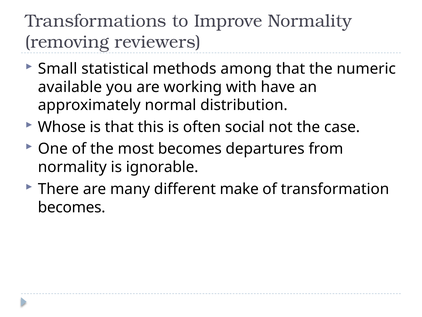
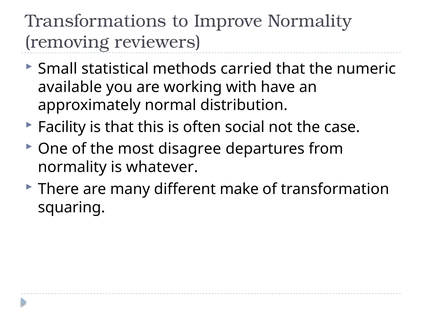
among: among -> carried (246, 69)
Whose: Whose -> Facility (62, 127)
most becomes: becomes -> disagree (190, 149)
ignorable: ignorable -> whatever (162, 167)
becomes: becomes -> squaring (72, 207)
